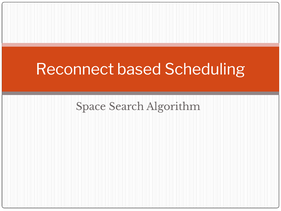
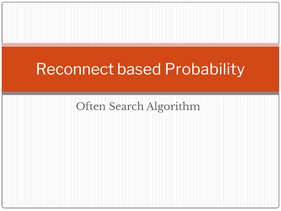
Scheduling: Scheduling -> Probability (205, 69)
Space: Space -> Often (91, 107)
